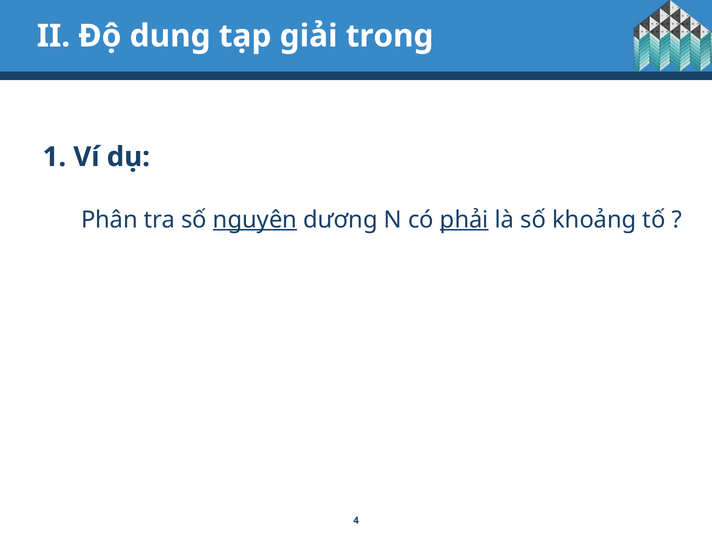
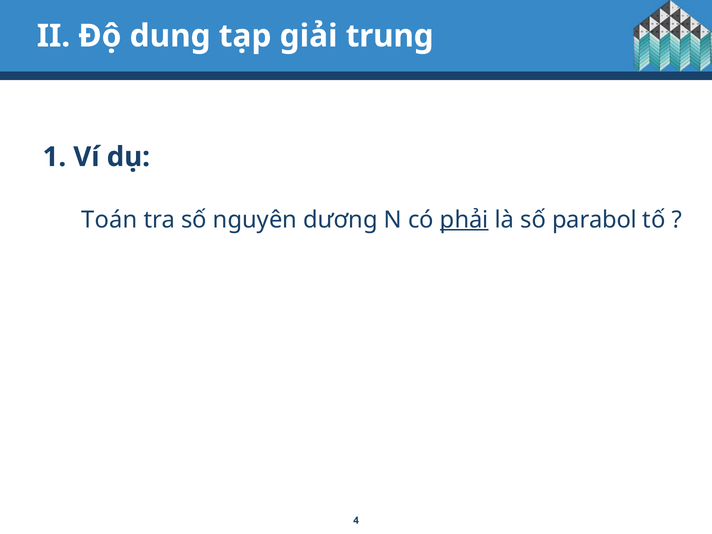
trong: trong -> trung (390, 36)
Phân: Phân -> Toán (109, 220)
nguyên underline: present -> none (255, 220)
khoảng: khoảng -> parabol (594, 220)
